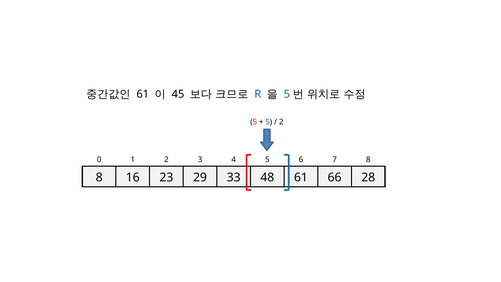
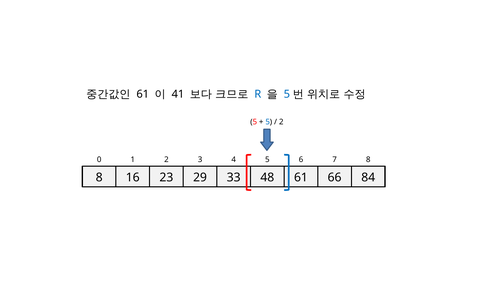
45: 45 -> 41 (178, 94)
28: 28 -> 84 (368, 177)
